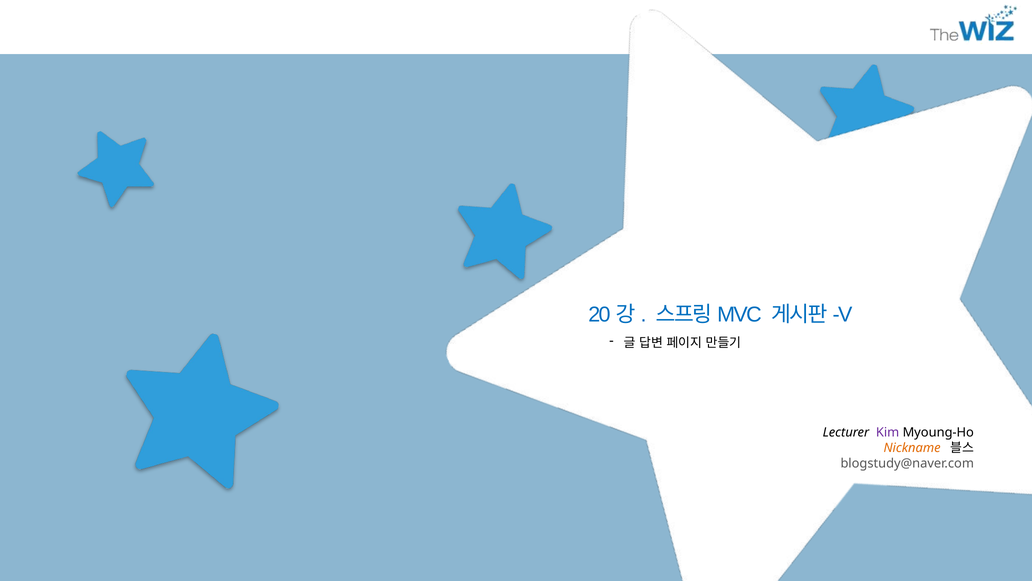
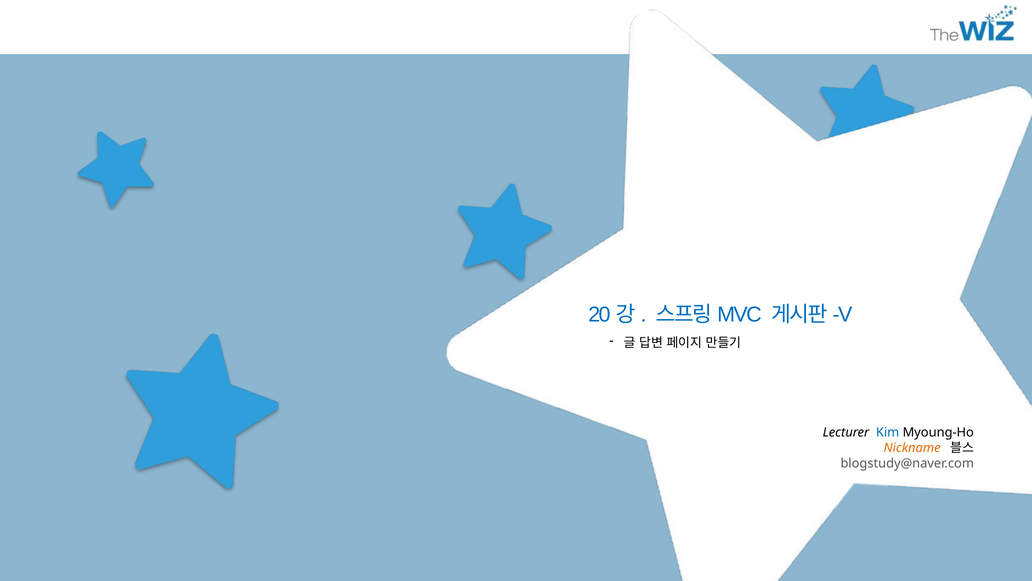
Kim colour: purple -> blue (888, 432)
